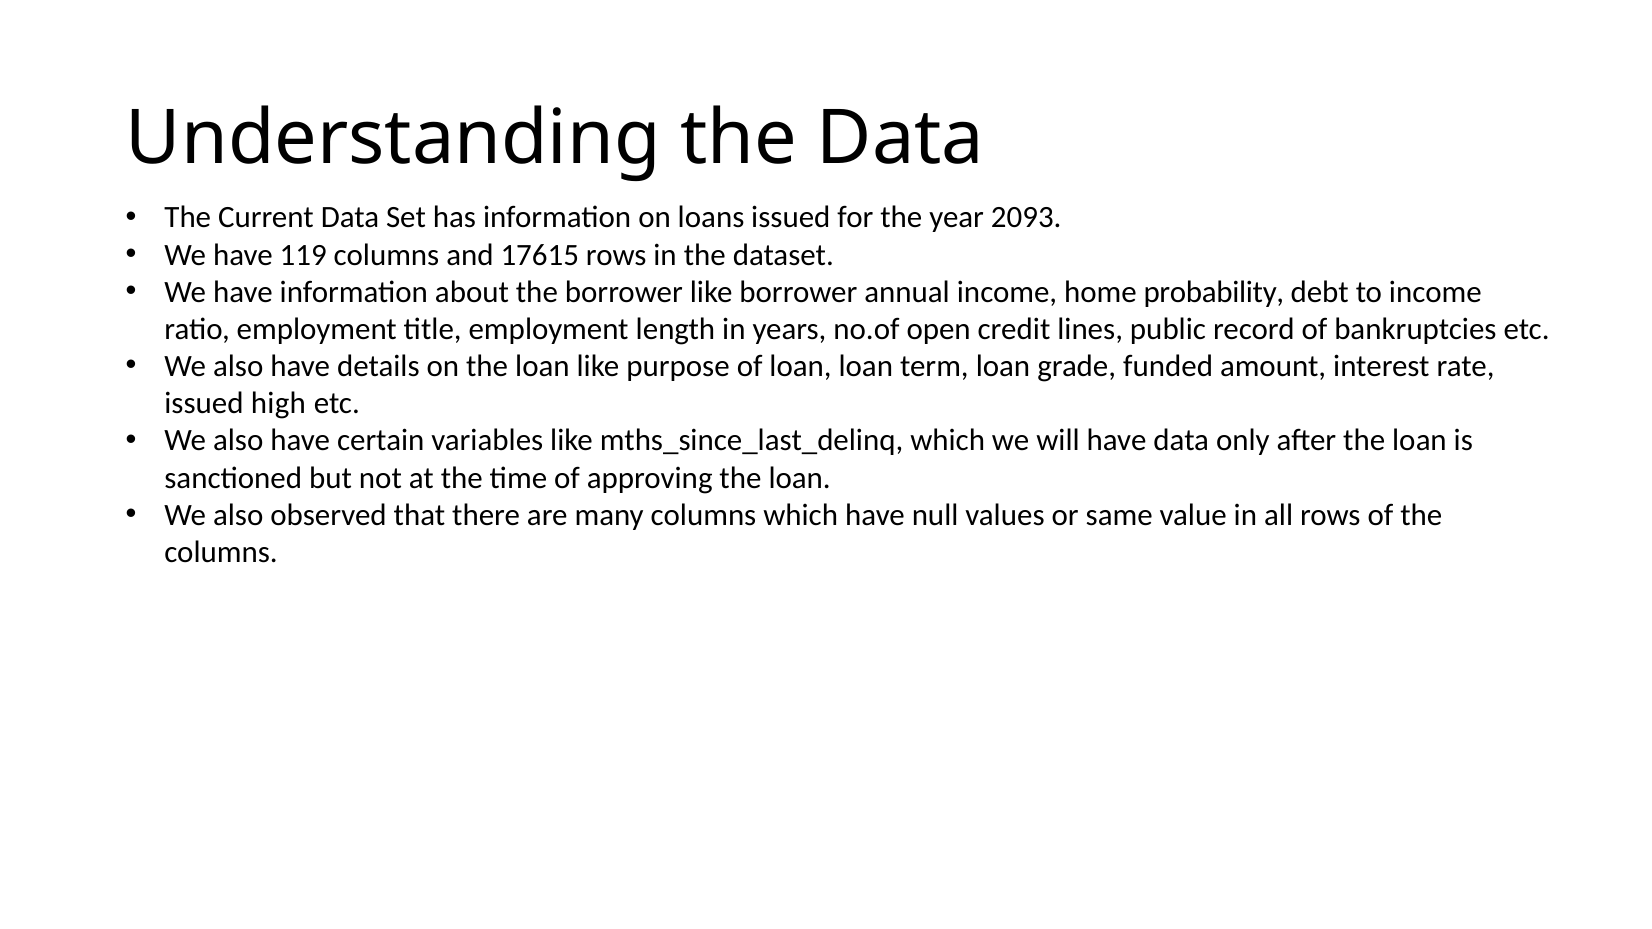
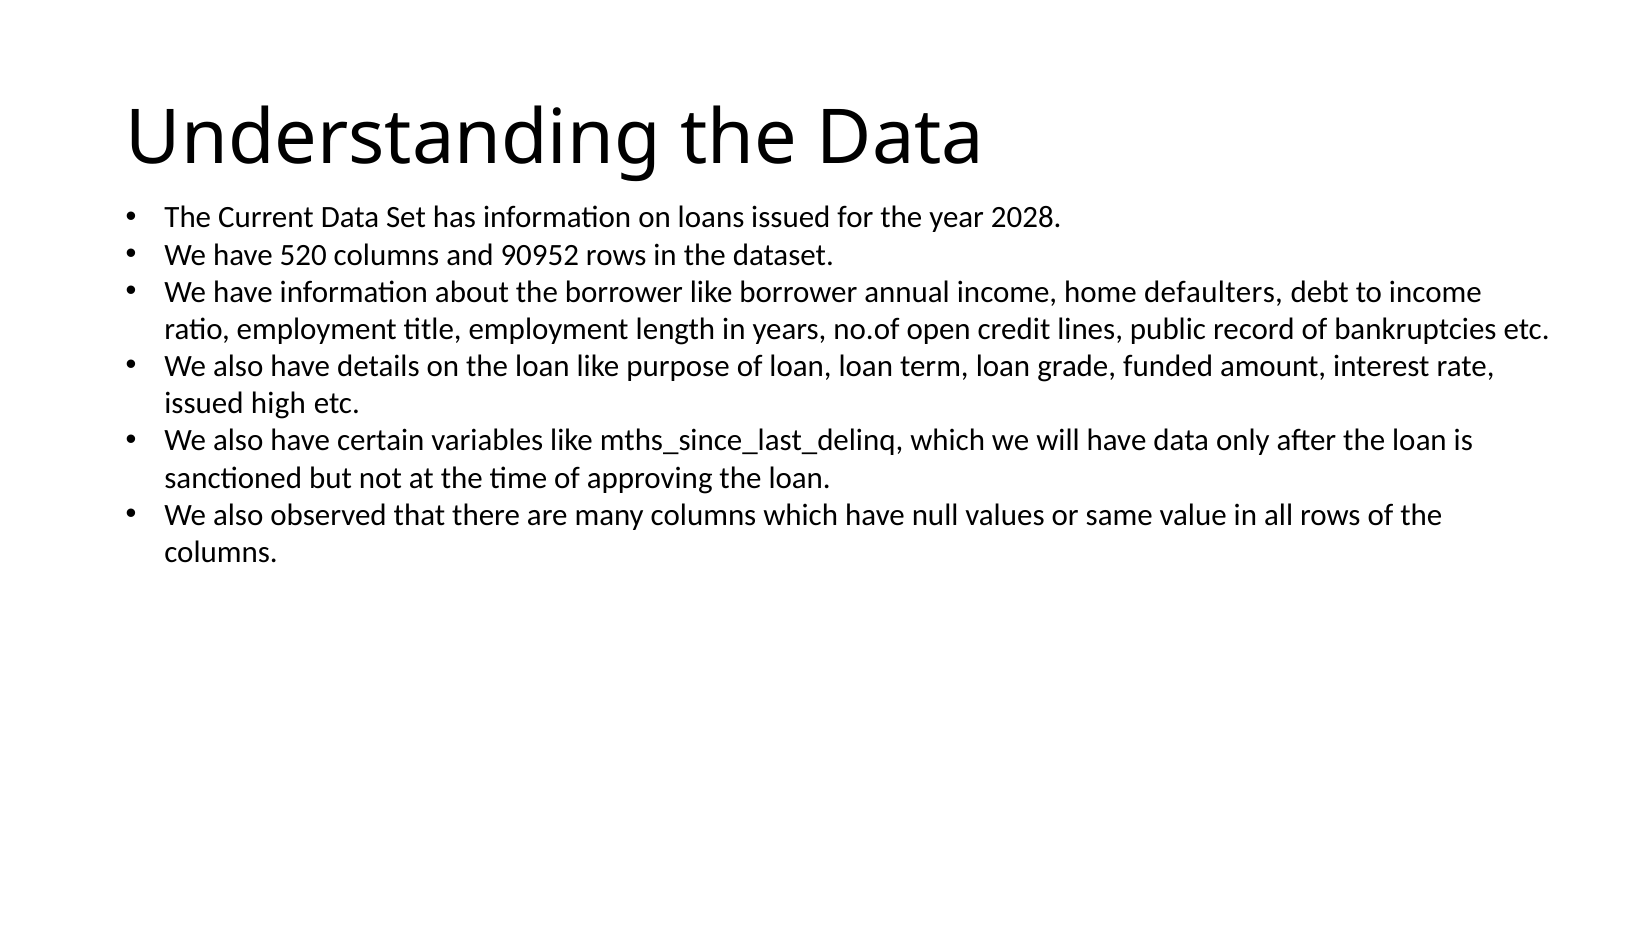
2093: 2093 -> 2028 (1026, 218)
119: 119 -> 520 (303, 255)
17615: 17615 -> 90952 (540, 255)
probability: probability -> defaulters (1214, 292)
